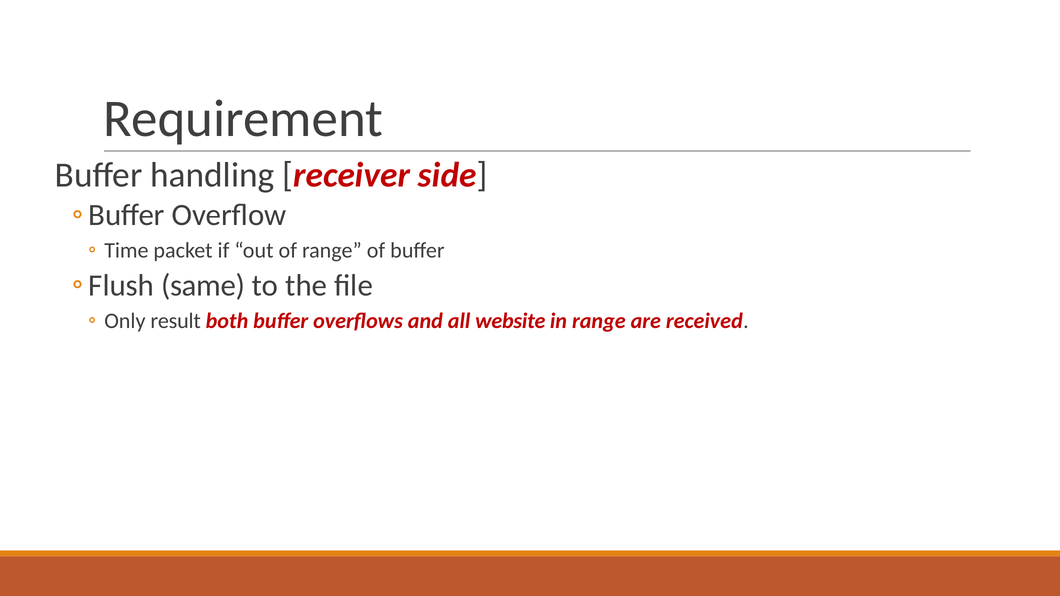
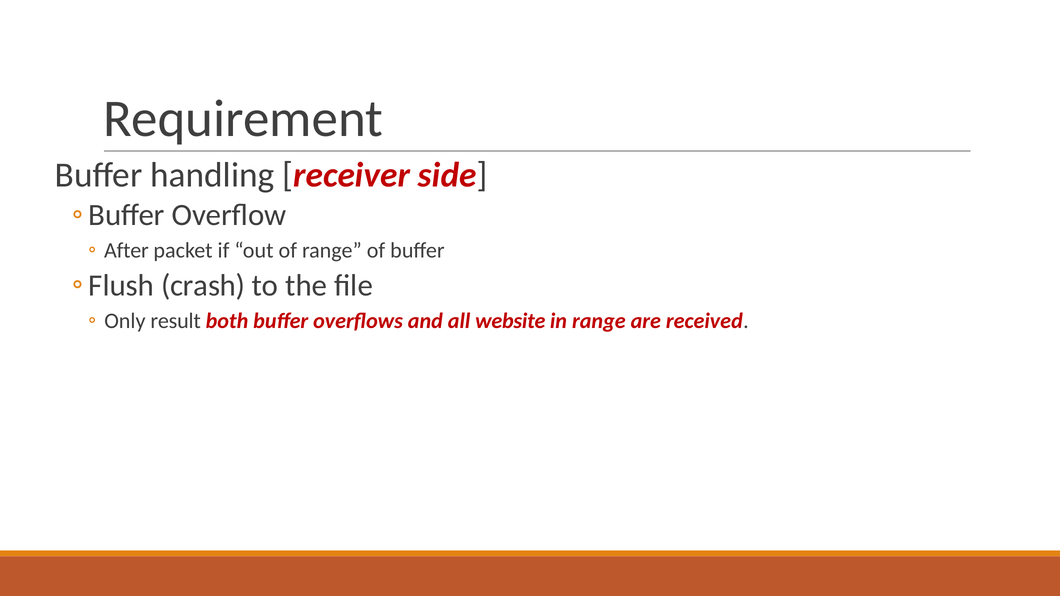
Time: Time -> After (126, 251)
same: same -> crash (203, 286)
